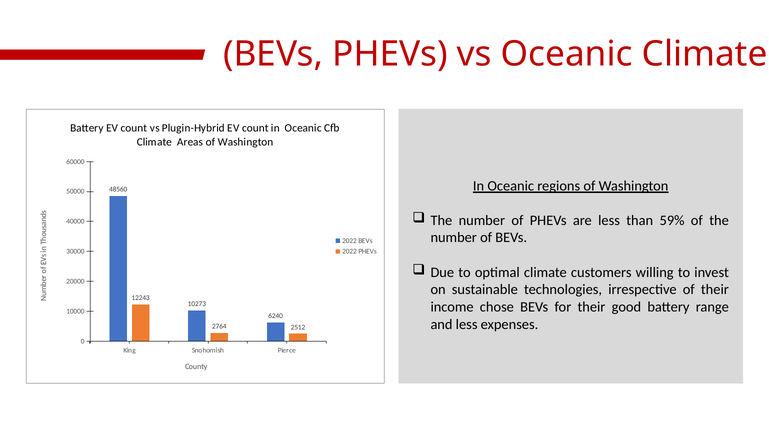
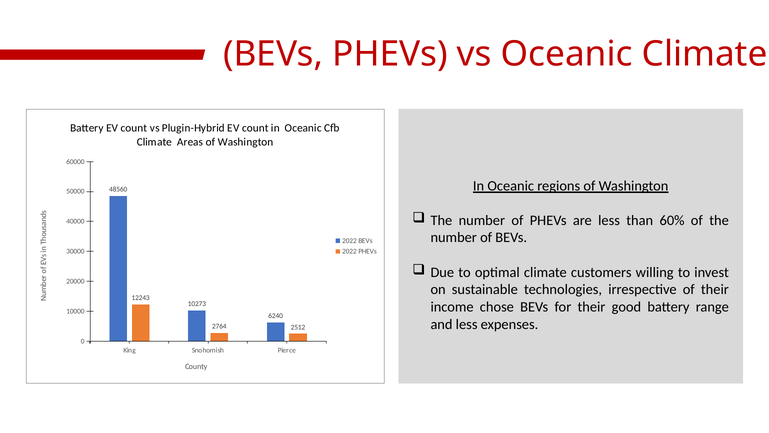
59%: 59% -> 60% (672, 220)
